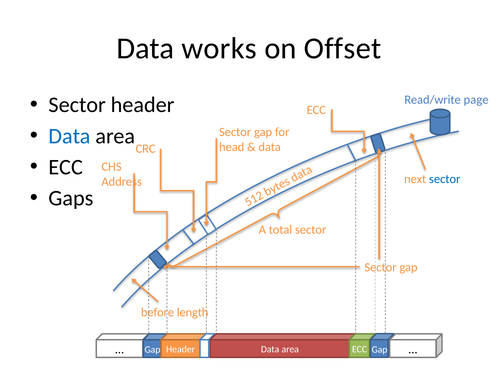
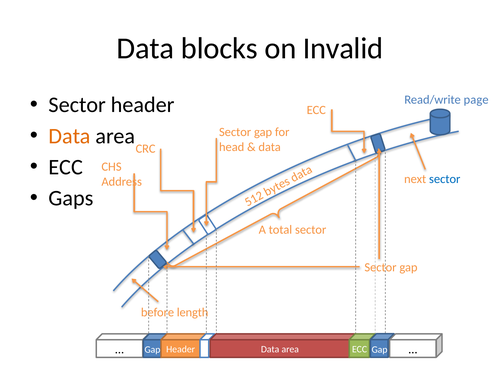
works: works -> blocks (219, 48)
Offset: Offset -> Invalid (343, 48)
Data colour: blue -> orange (70, 136)
